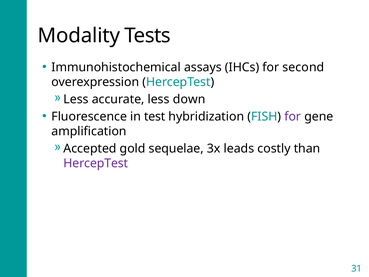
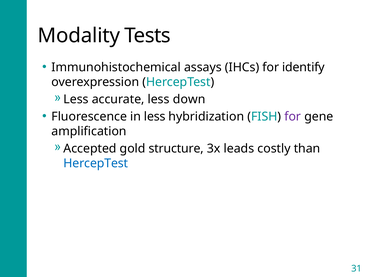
second: second -> identify (303, 67)
in test: test -> less (155, 116)
sequelae: sequelae -> structure (176, 148)
HercepTest colour: purple -> blue (96, 163)
